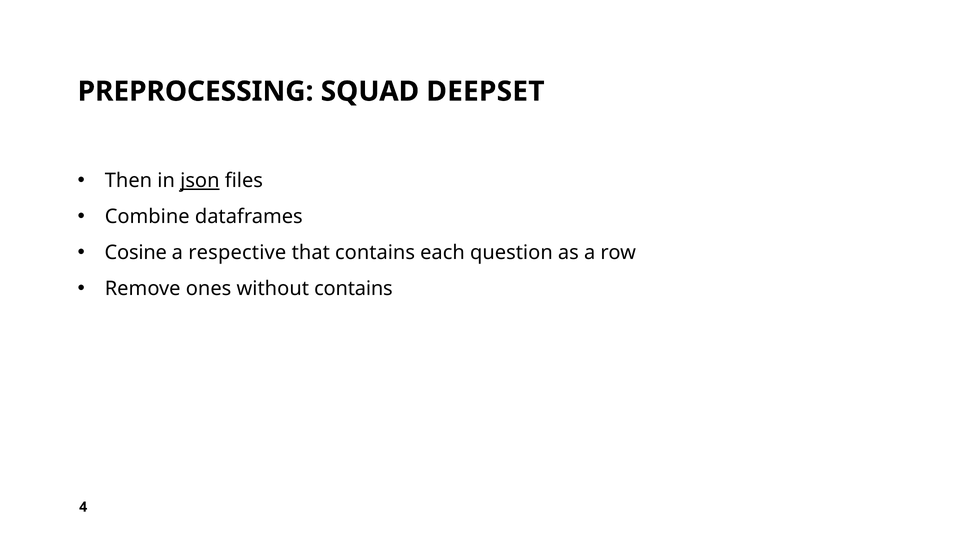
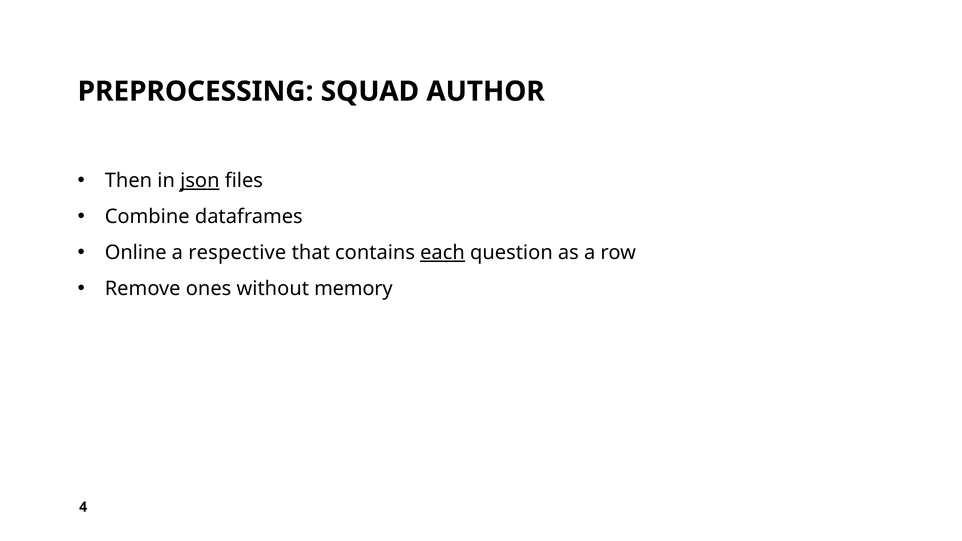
DEEPSET: DEEPSET -> AUTHOR (486, 91)
Cosine: Cosine -> Online (136, 253)
each underline: none -> present (442, 253)
without contains: contains -> memory (353, 289)
